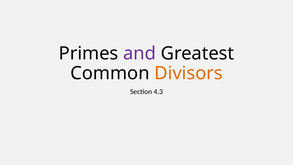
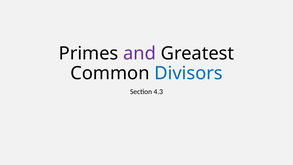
Divisors colour: orange -> blue (188, 73)
